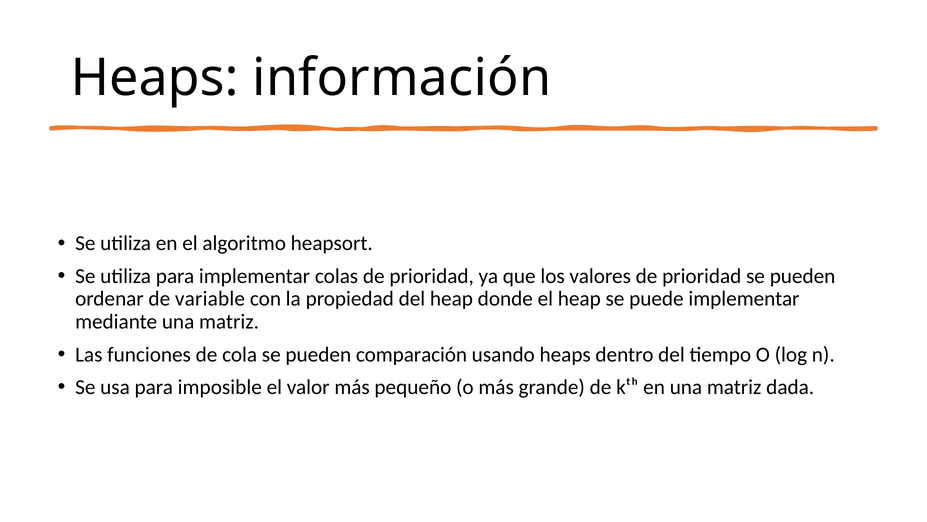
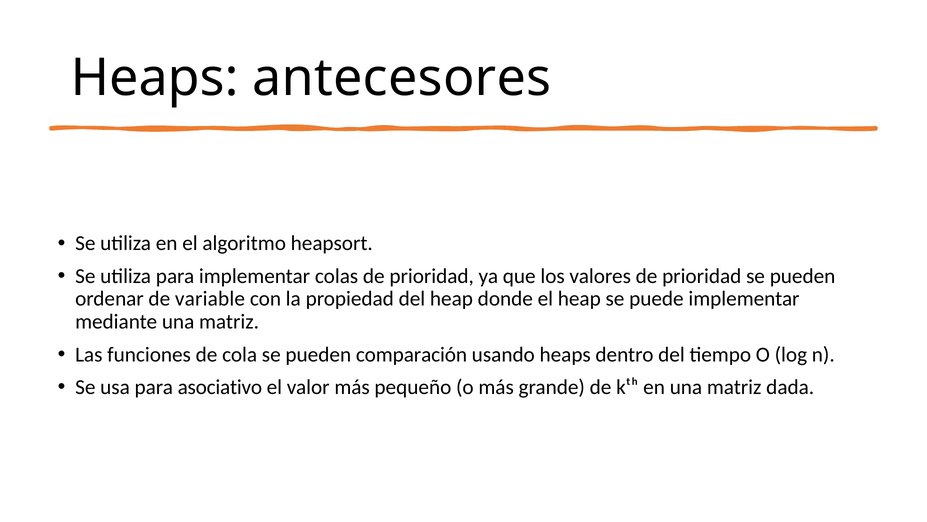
información: información -> antecesores (402, 78)
imposible: imposible -> asociativo (220, 387)
